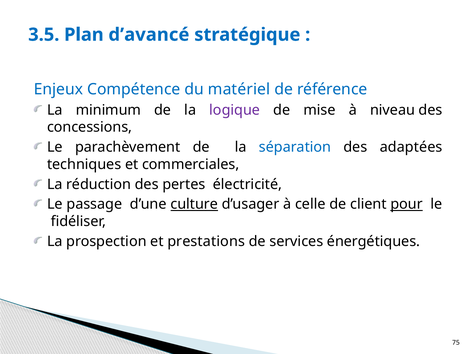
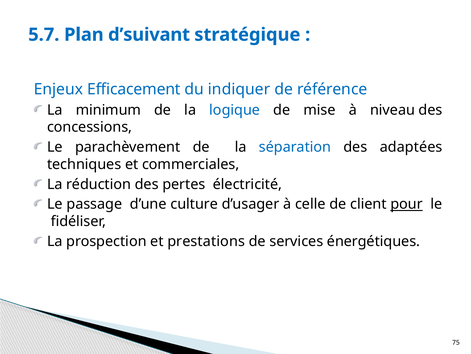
3.5: 3.5 -> 5.7 (44, 35)
d’avancé: d’avancé -> d’suivant (149, 35)
Compétence: Compétence -> Efficacement (134, 89)
matériel: matériel -> indiquer (239, 89)
logique colour: purple -> blue (235, 110)
culture underline: present -> none (194, 204)
